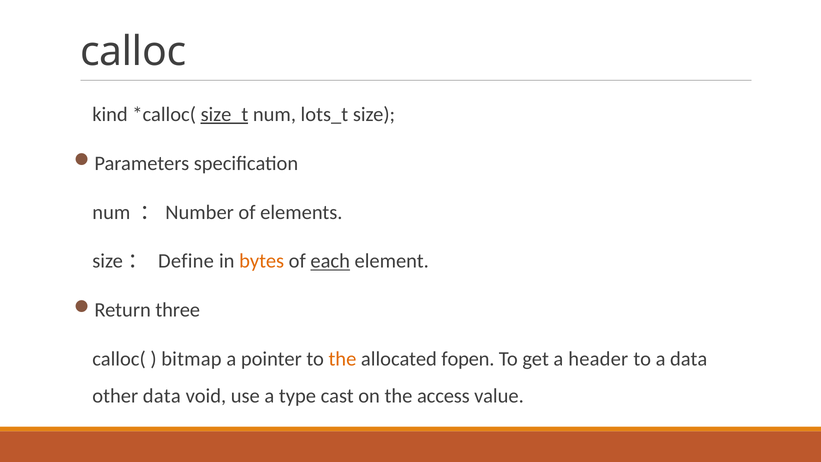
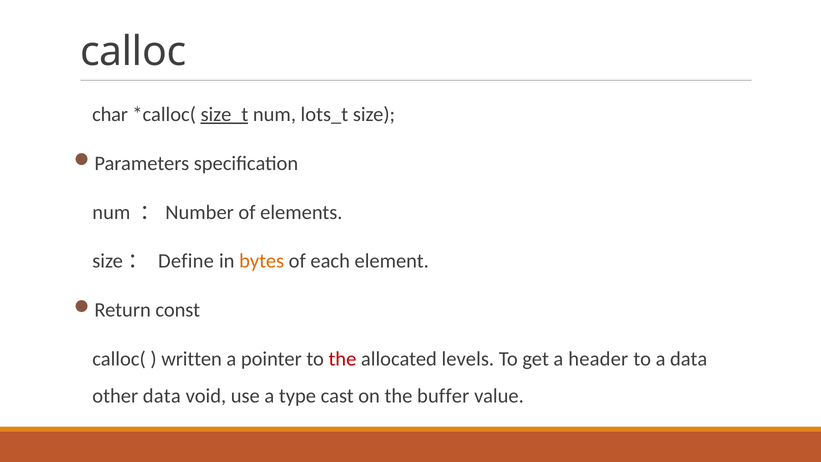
kind: kind -> char (110, 114)
each underline: present -> none (330, 261)
three: three -> const (178, 310)
bitmap: bitmap -> written (192, 359)
the colour: orange -> red (342, 359)
fopen: fopen -> levels (468, 359)
access: access -> buffer (443, 396)
